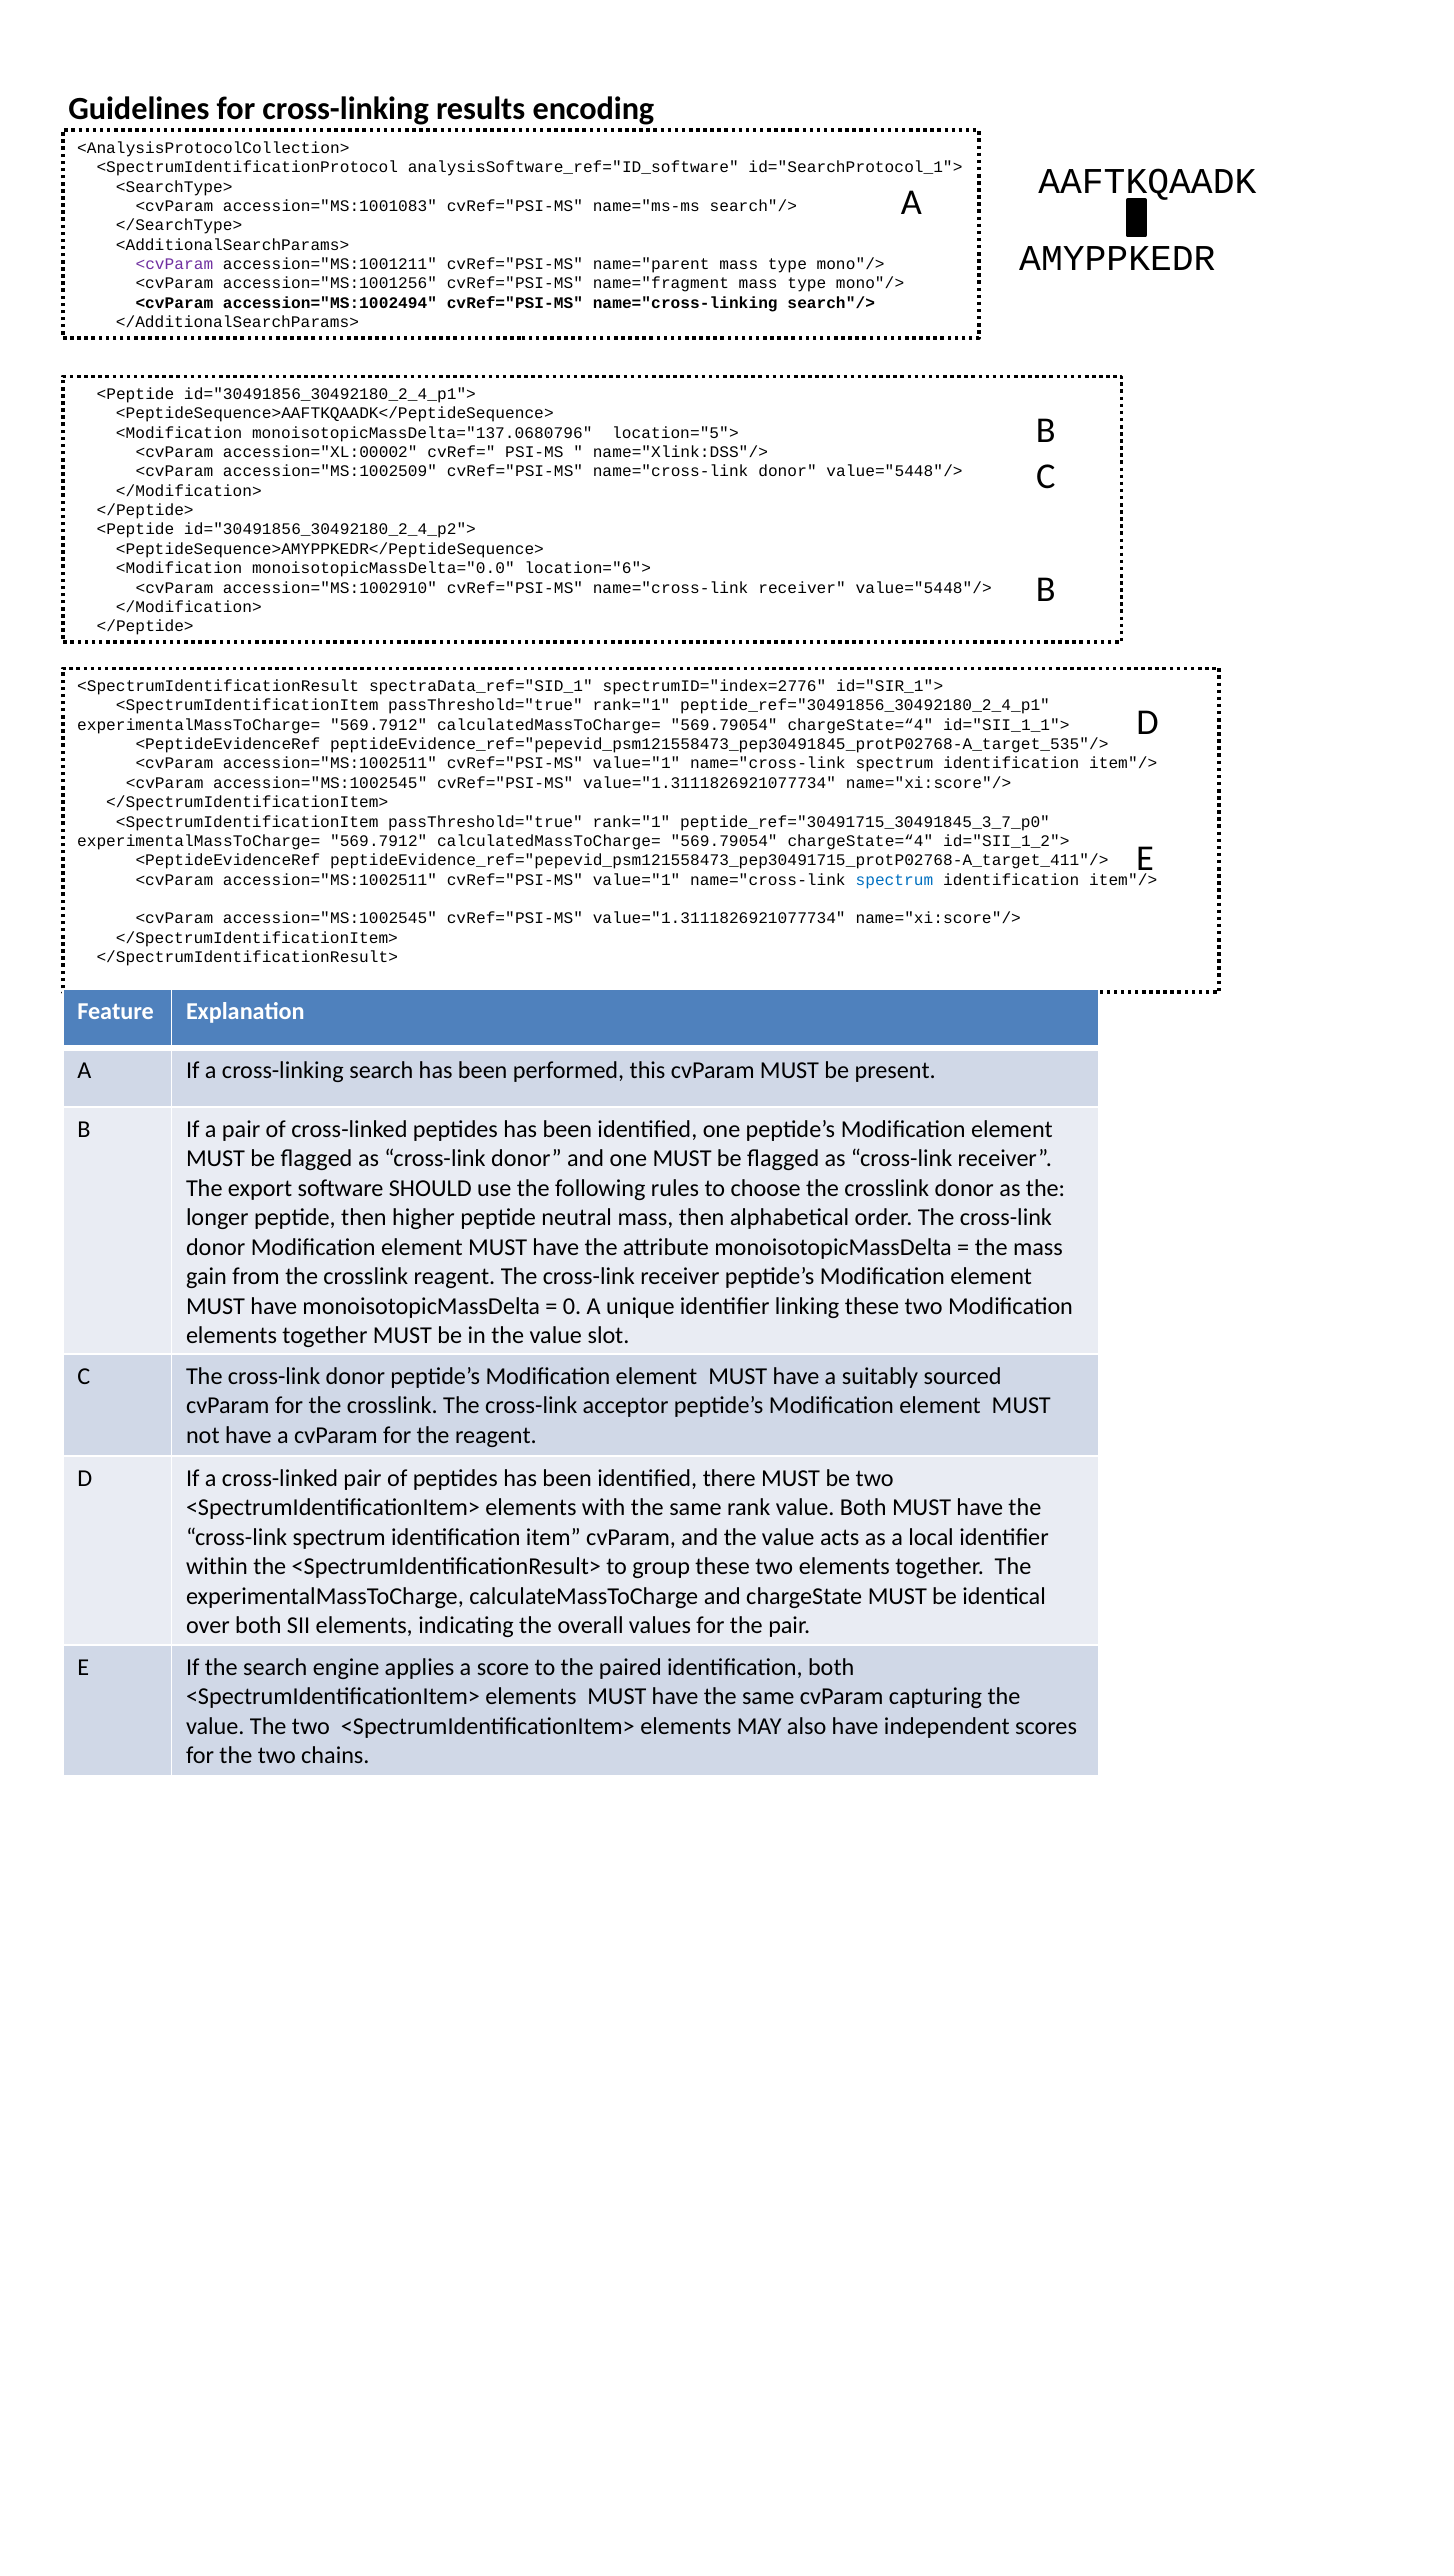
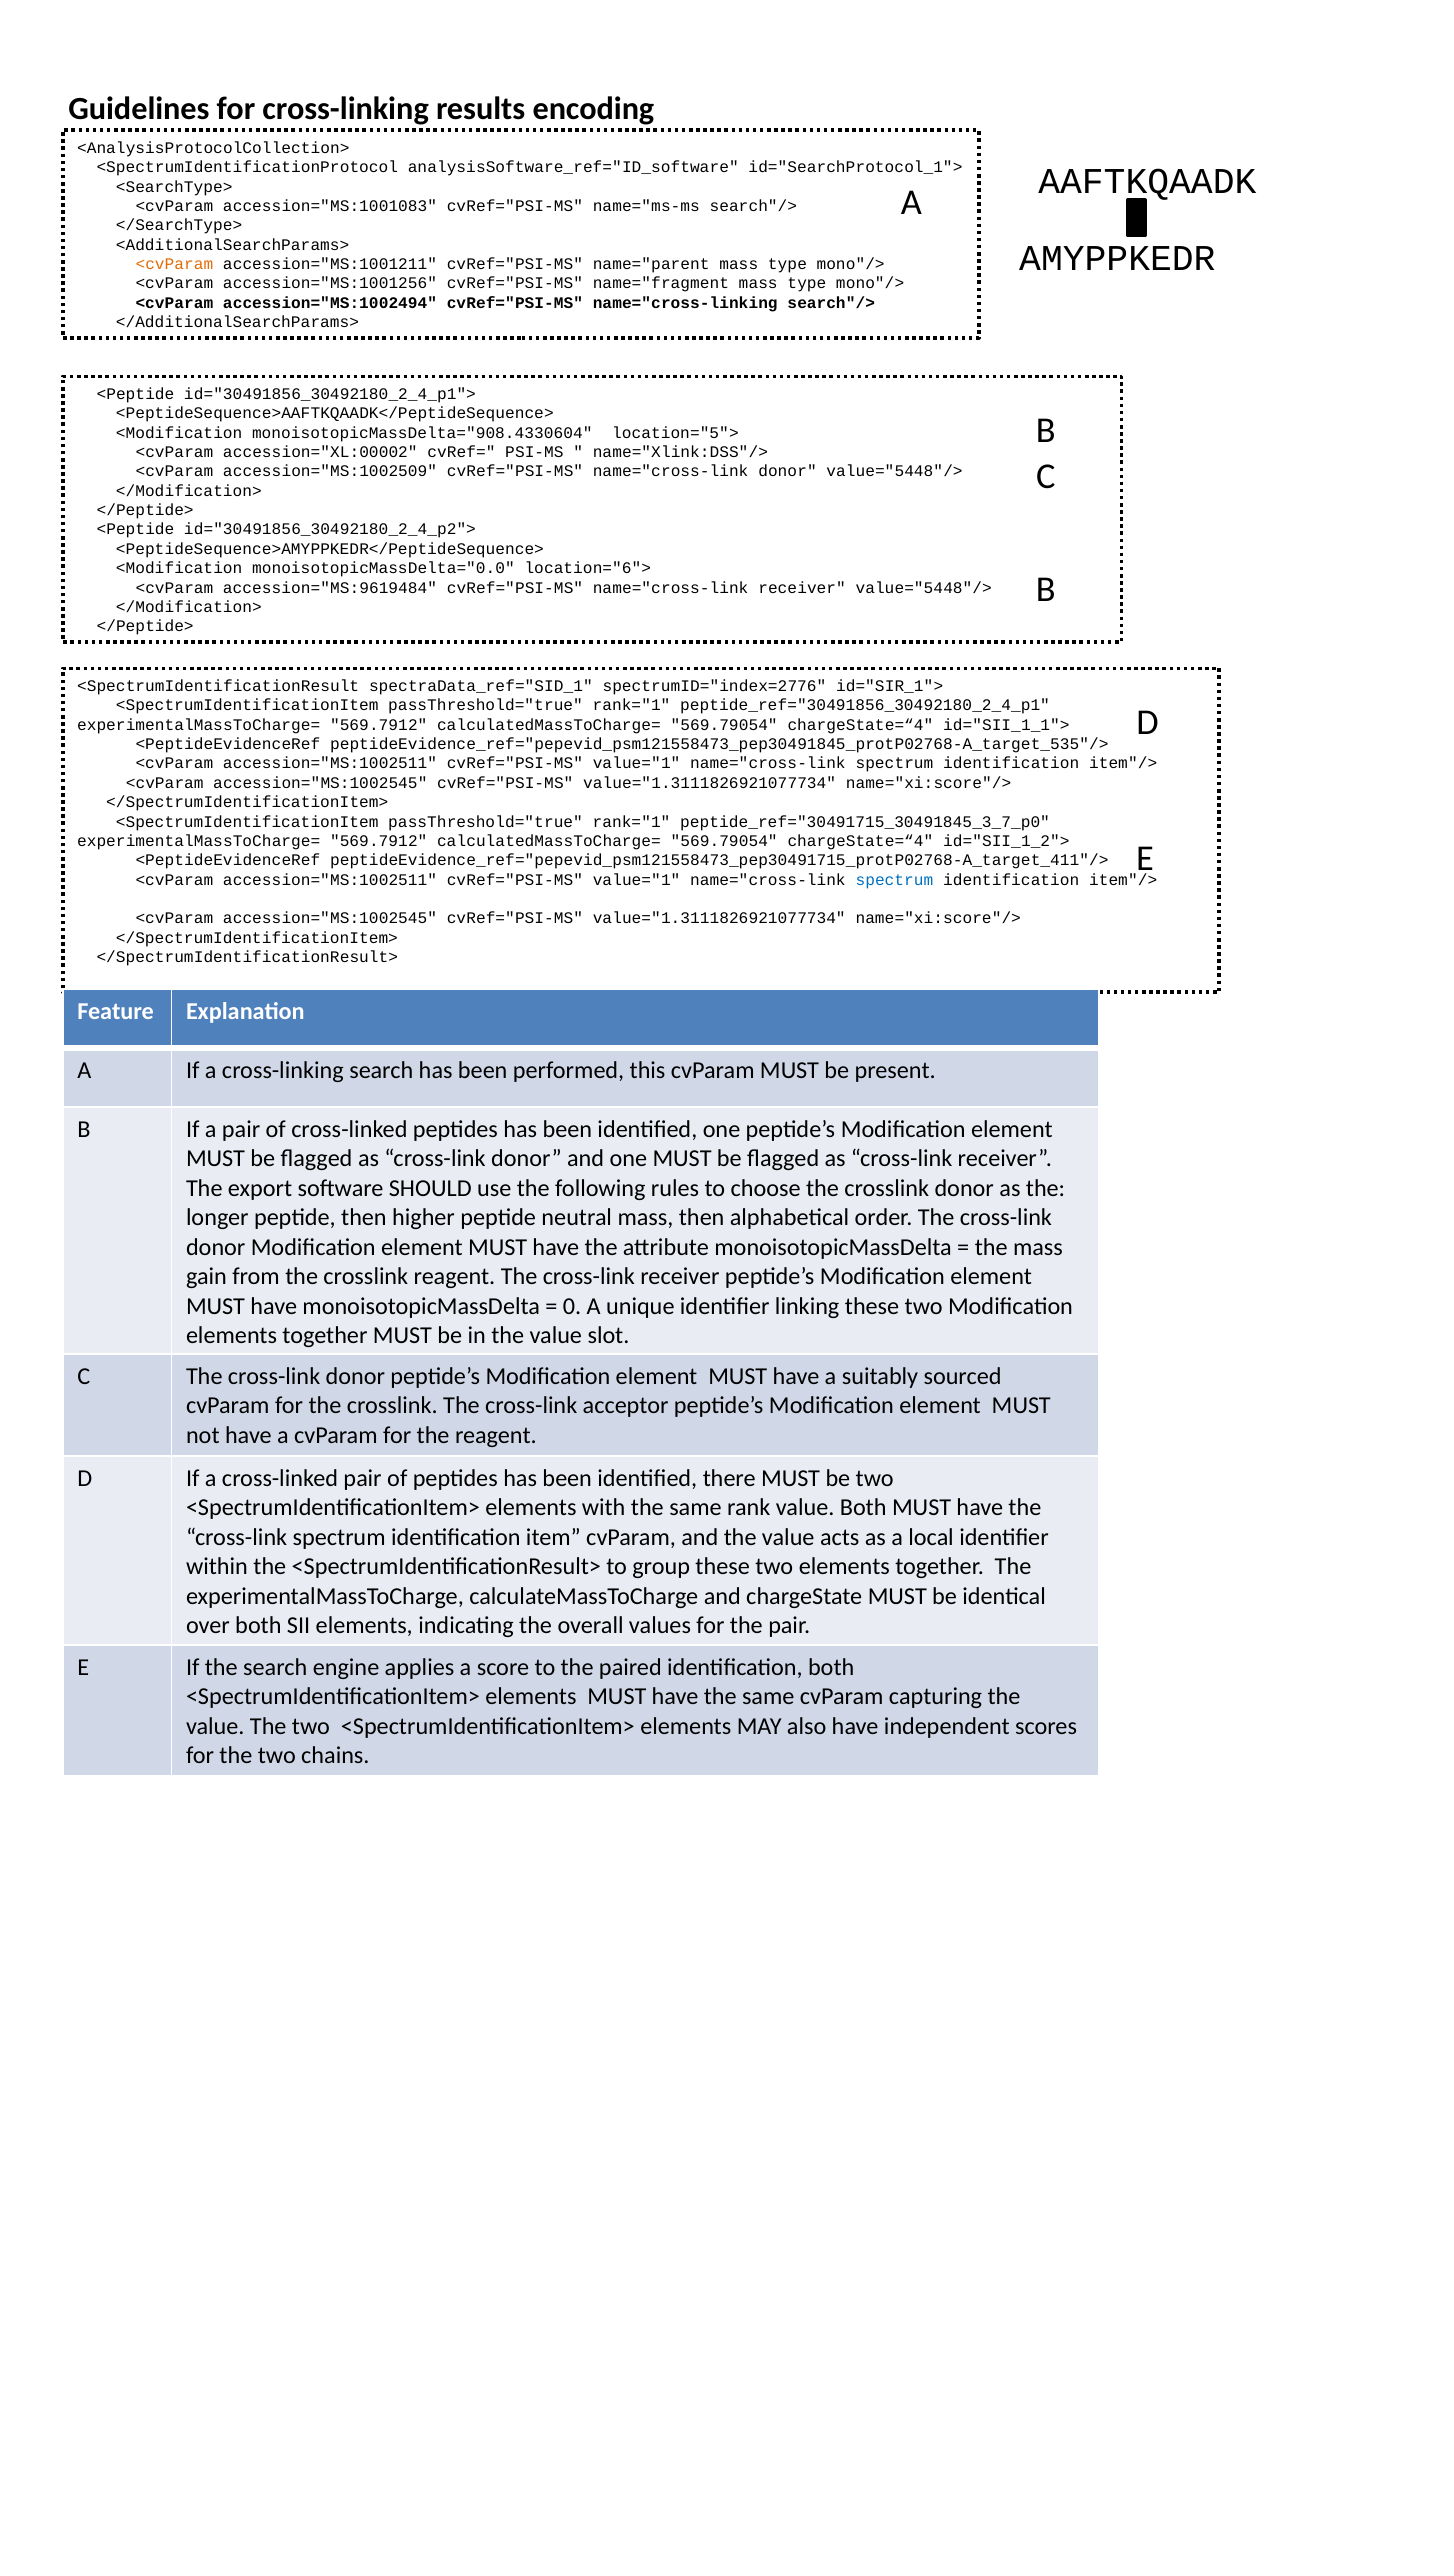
<cvParam colour: purple -> orange (174, 264)
monoisotopicMassDelta="137.0680796: monoisotopicMassDelta="137.0680796 -> monoisotopicMassDelta="908.4330604 (422, 433)
accession="MS:1002910: accession="MS:1002910 -> accession="MS:9619484 (330, 588)
